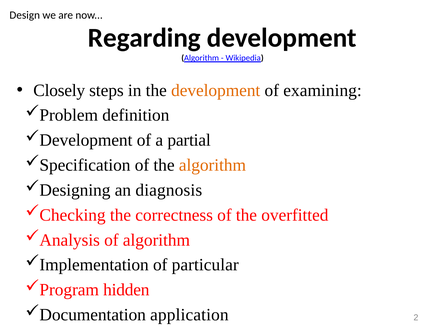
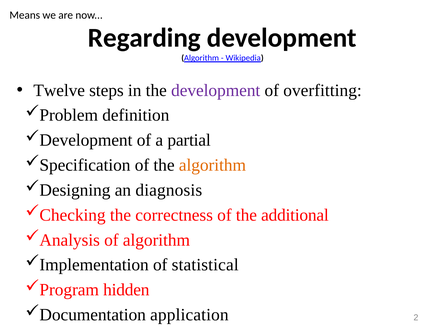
Design: Design -> Means (25, 15)
Closely: Closely -> Twelve (59, 90)
development colour: orange -> purple (216, 90)
examining: examining -> overfitting (323, 90)
overfitted: overfitted -> additional (295, 215)
particular: particular -> statistical (205, 265)
